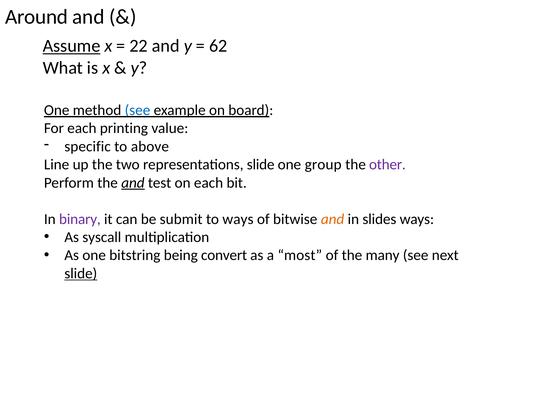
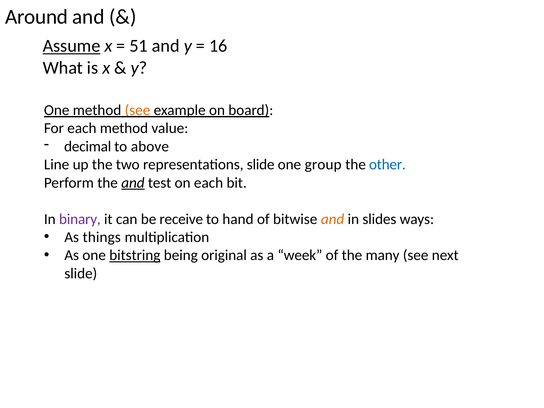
22: 22 -> 51 (139, 46)
62: 62 -> 16 (218, 46)
see colour: blue -> orange (137, 110)
each printing: printing -> method (124, 128)
specific: specific -> decimal (88, 146)
other colour: purple -> blue (387, 165)
submit: submit -> receive (181, 219)
to ways: ways -> hand (238, 219)
syscall: syscall -> things (102, 237)
bitstring underline: none -> present (135, 255)
convert: convert -> original (224, 255)
most: most -> week (300, 255)
slide underline: present -> none (81, 273)
